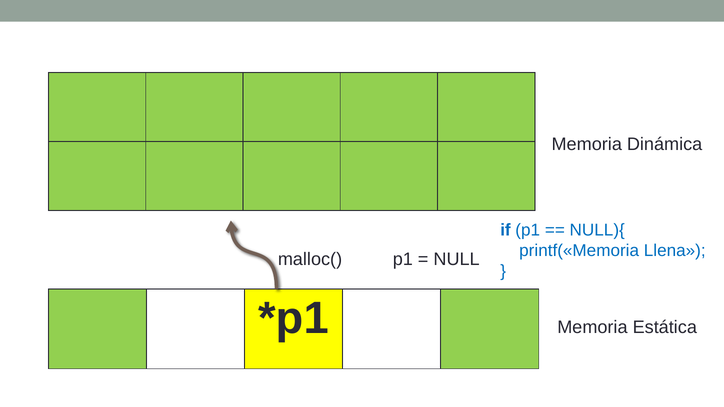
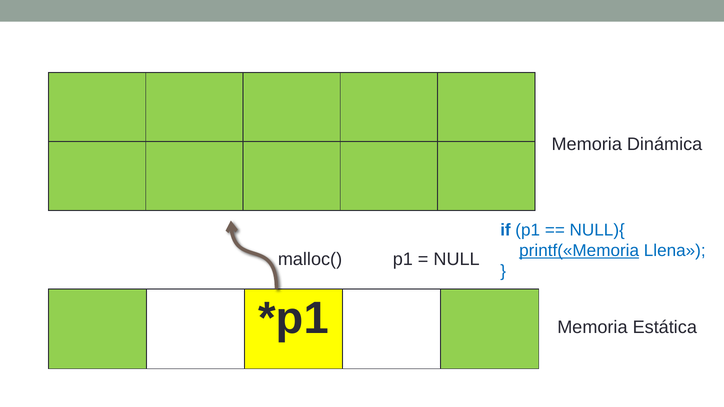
printf(«Memoria underline: none -> present (579, 251)
